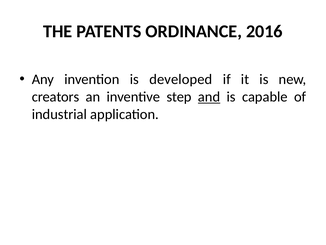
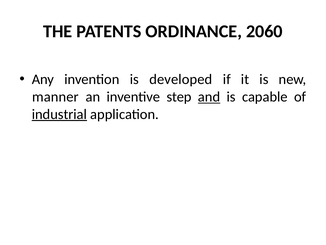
2016: 2016 -> 2060 (264, 31)
creators: creators -> manner (55, 97)
industrial underline: none -> present (59, 114)
